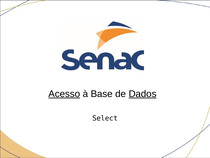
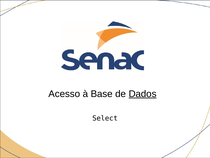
Acesso underline: present -> none (64, 94)
